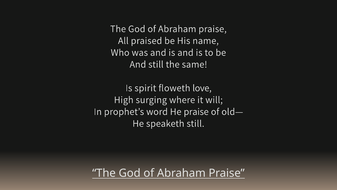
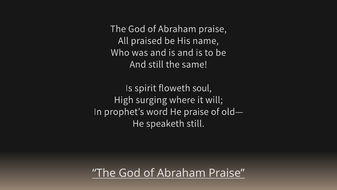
love: love -> soul (202, 88)
